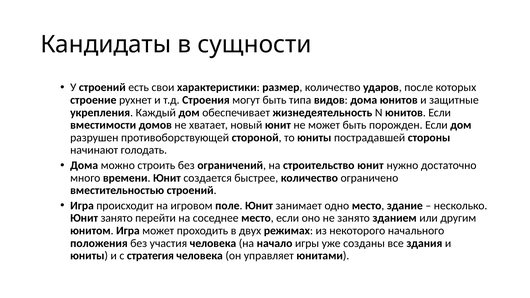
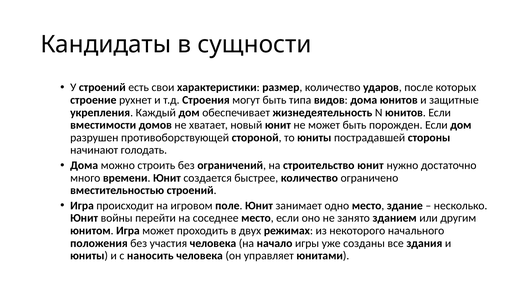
Юнит занято: занято -> войны (117, 218)
стратегия: стратегия -> наносить (150, 256)
